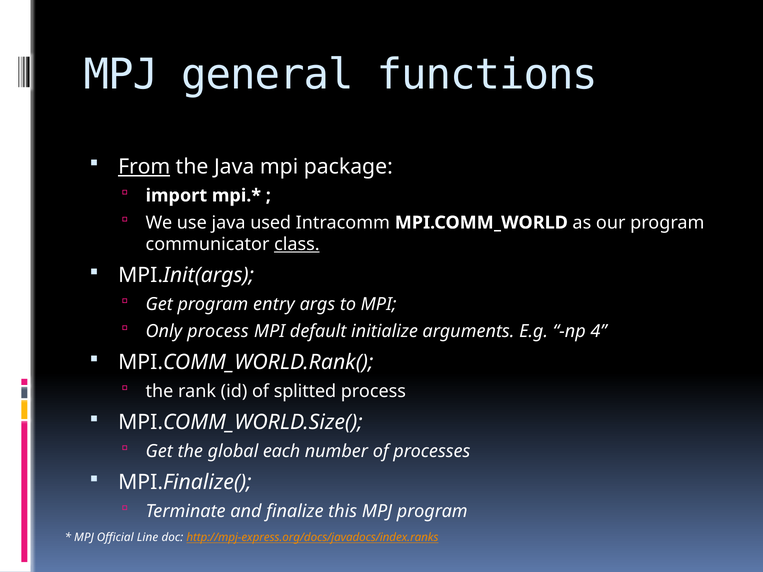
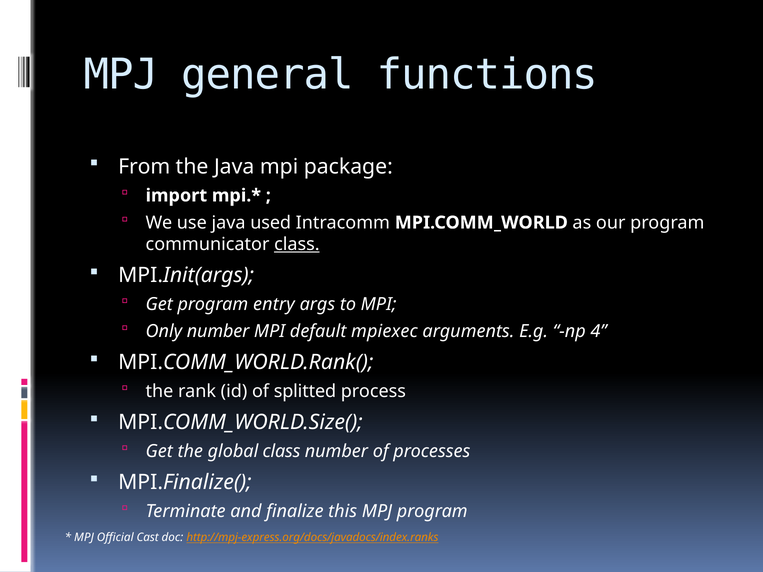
From underline: present -> none (144, 167)
Only process: process -> number (218, 331)
initialize: initialize -> mpiexec (384, 331)
global each: each -> class (282, 451)
Line: Line -> Cast (148, 537)
